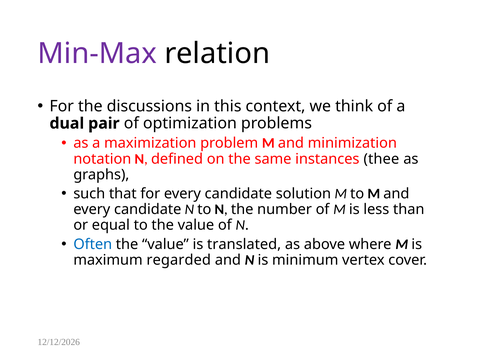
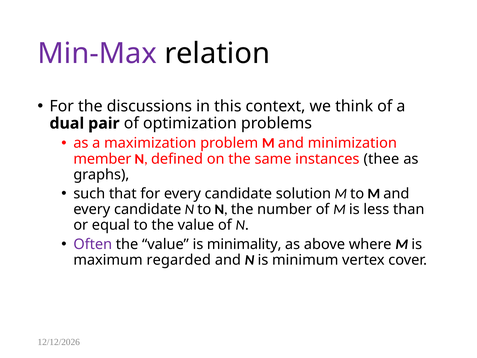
notation: notation -> member (102, 159)
Often colour: blue -> purple (93, 244)
translated: translated -> minimality (244, 244)
